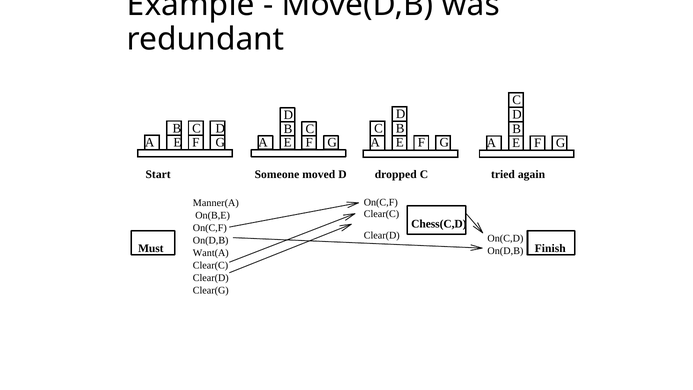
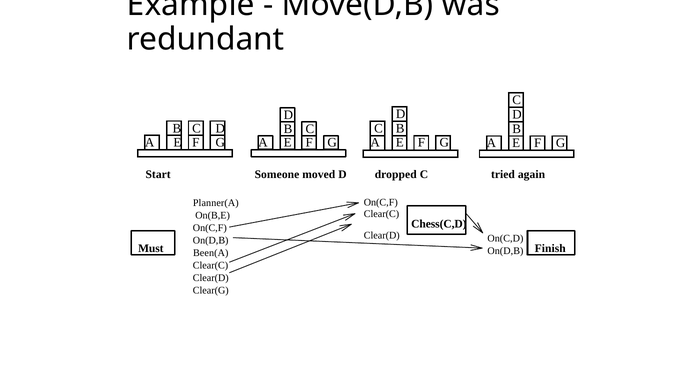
Manner(A: Manner(A -> Planner(A (216, 203)
Want(A: Want(A -> Been(A (211, 253)
